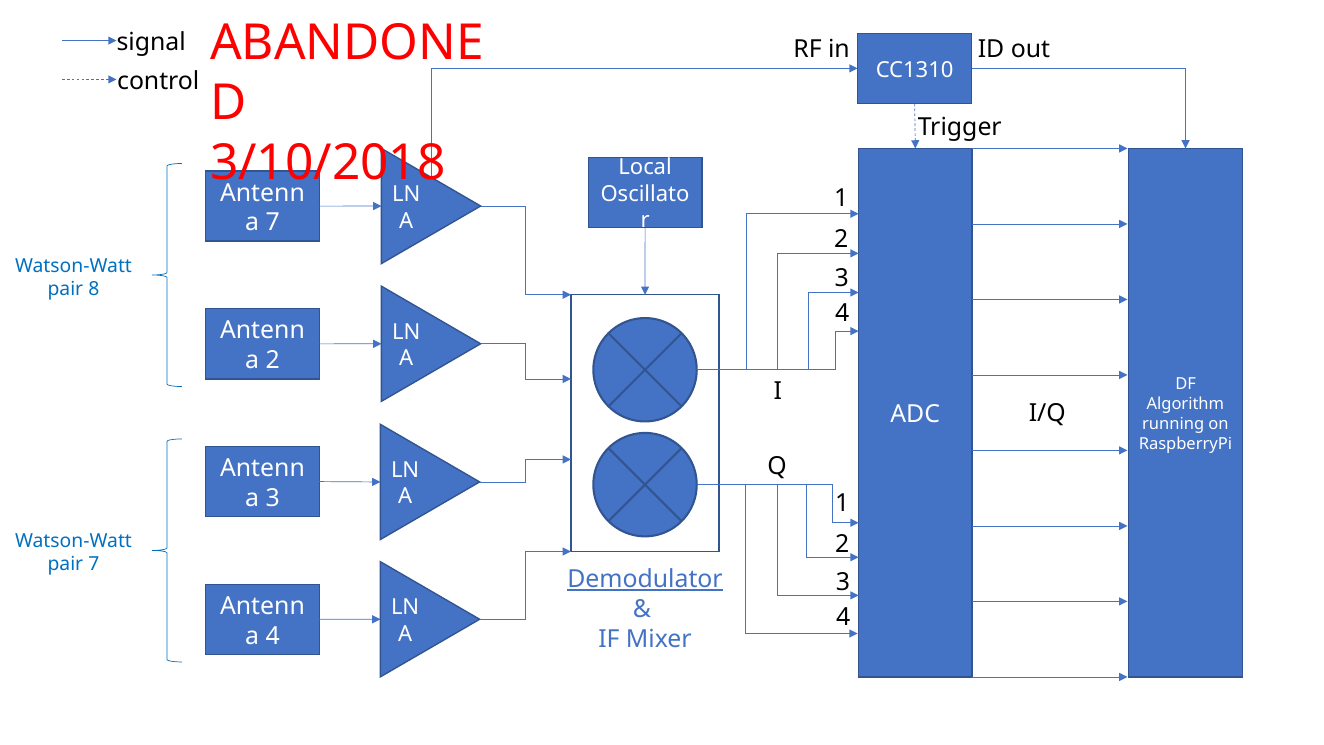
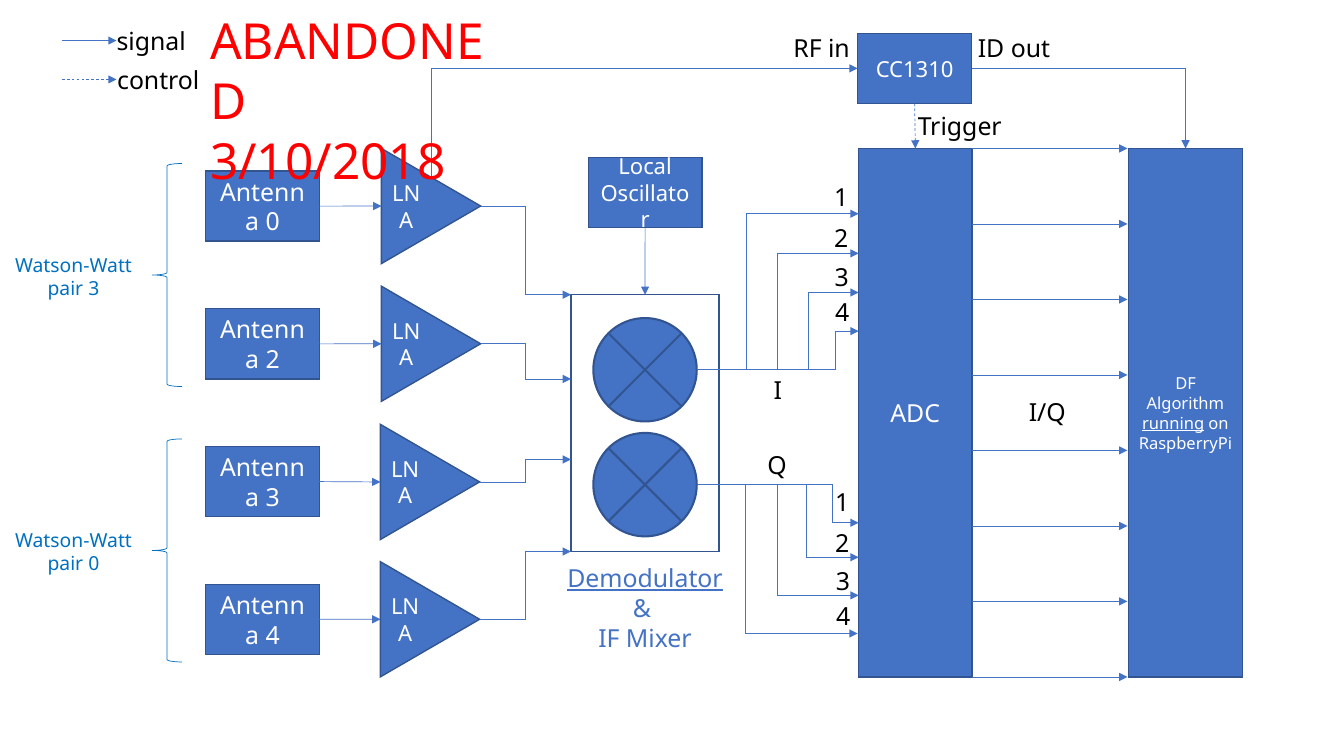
7: 7 -> 0 (273, 223)
pair 8: 8 -> 3 (94, 289)
running underline: none -> present (1173, 424)
pair 7: 7 -> 0 (94, 564)
